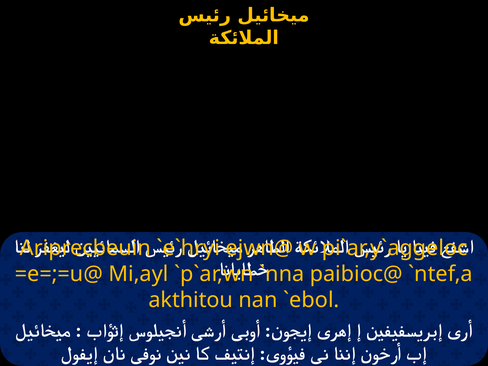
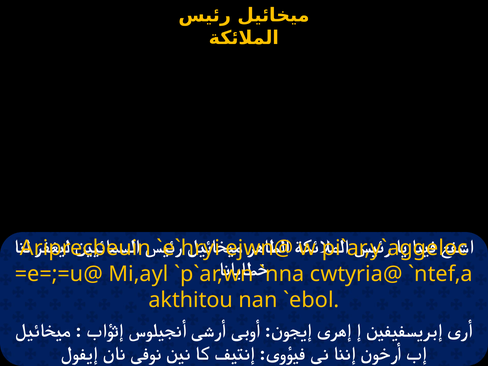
paibioc@: paibioc@ -> cwtyria@ (356, 274)
